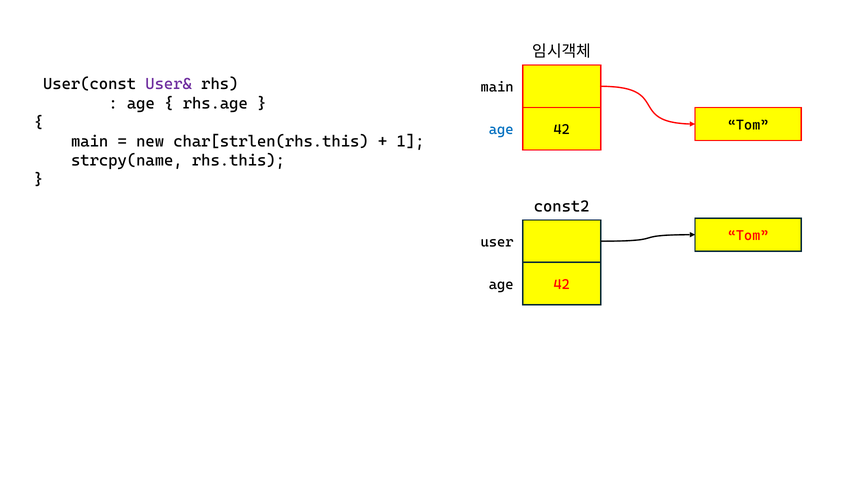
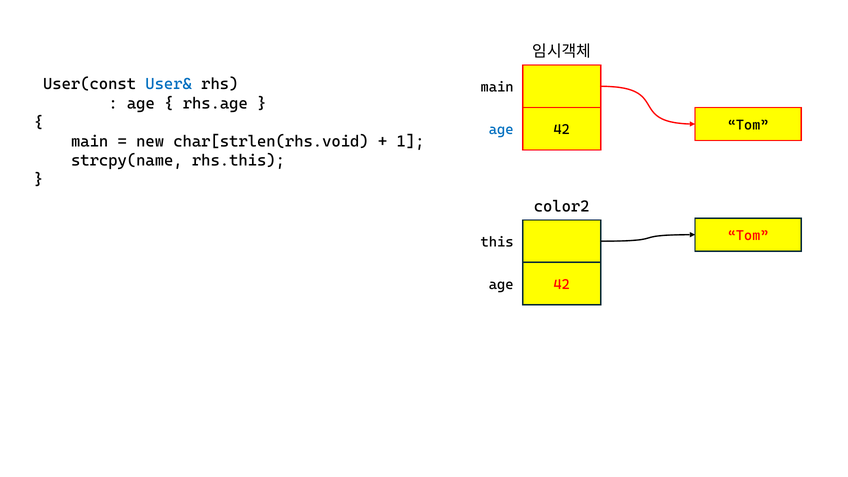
User& colour: purple -> blue (169, 84)
char[strlen(rhs.this: char[strlen(rhs.this -> char[strlen(rhs.void (271, 141)
const2: const2 -> color2 (562, 206)
user: user -> this (497, 242)
